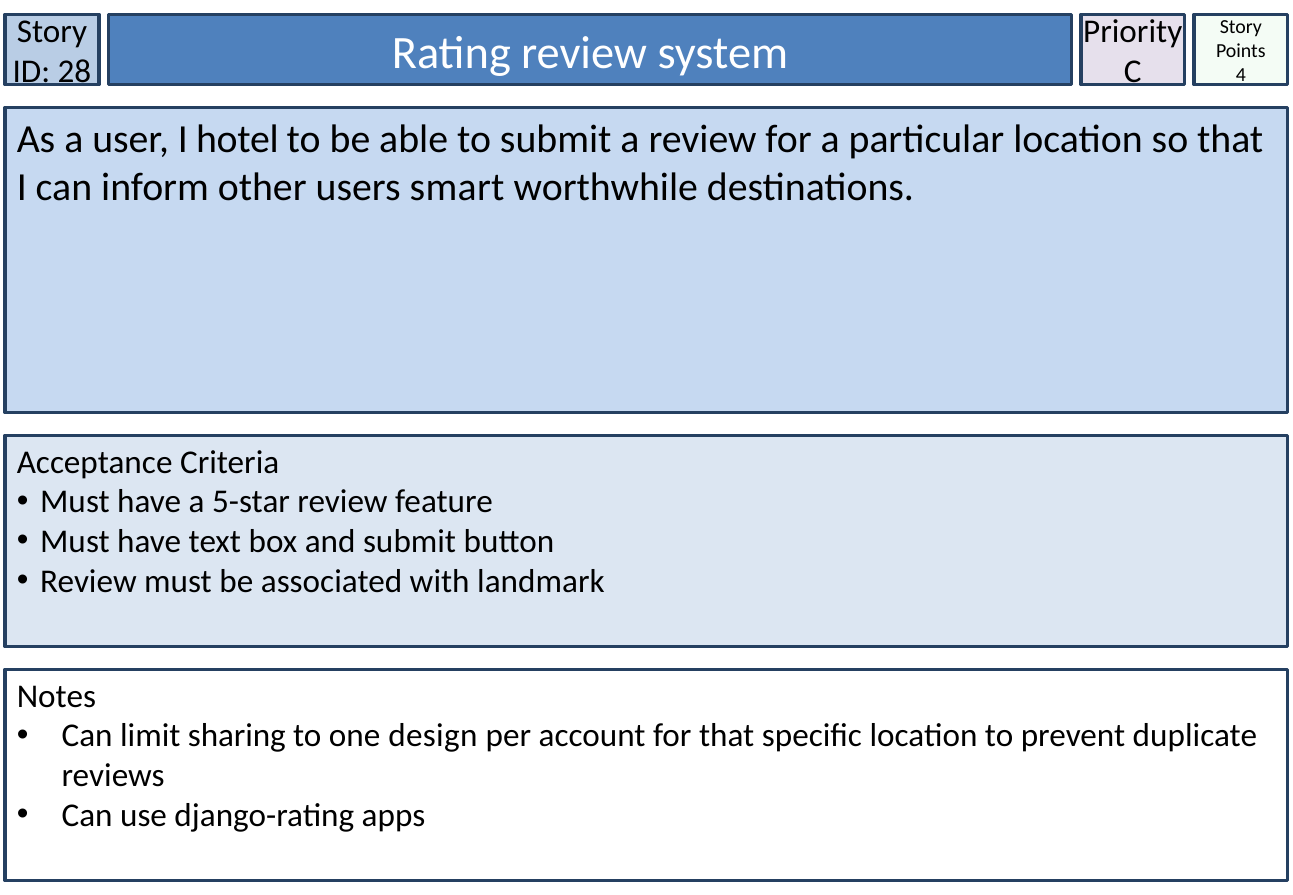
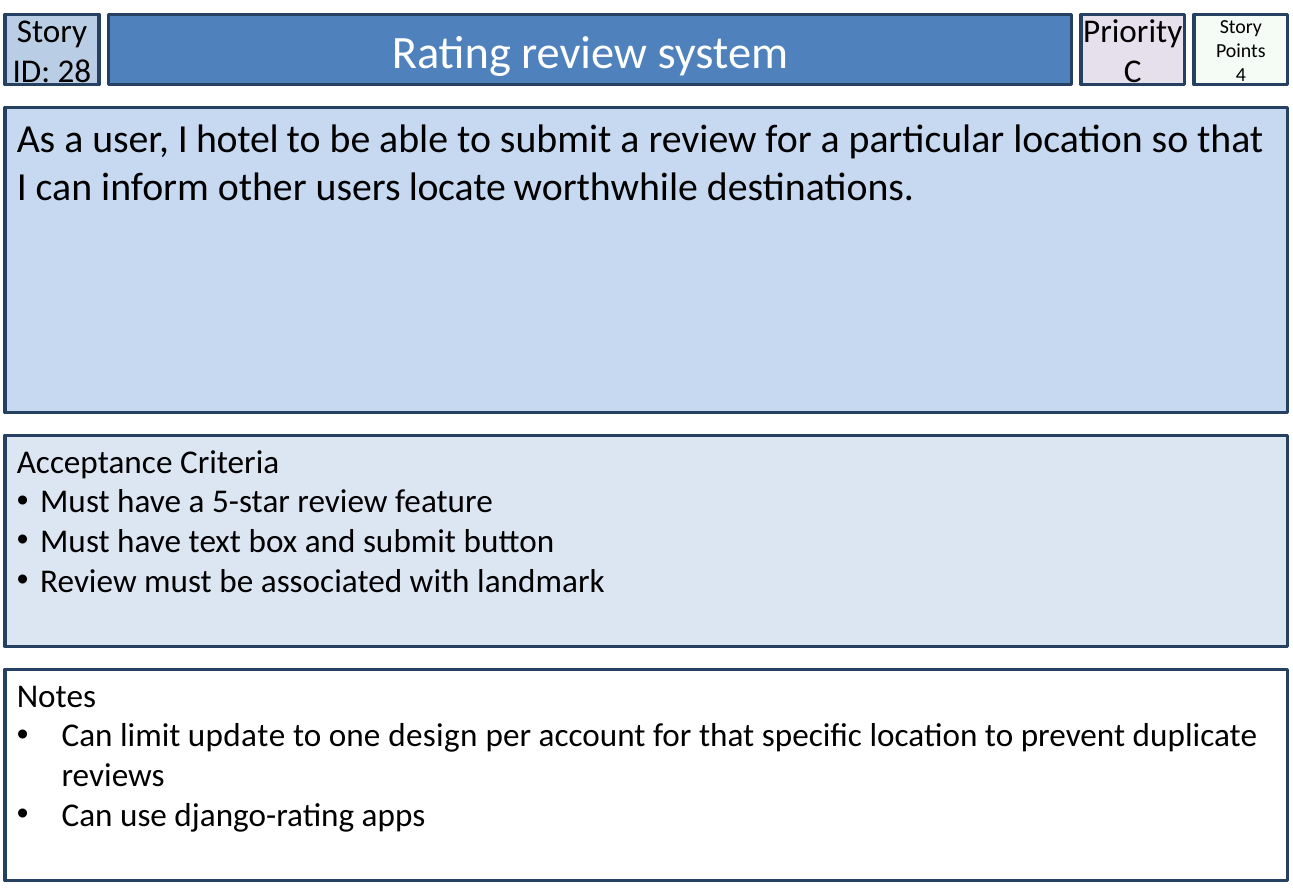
smart: smart -> locate (457, 188)
sharing: sharing -> update (237, 736)
